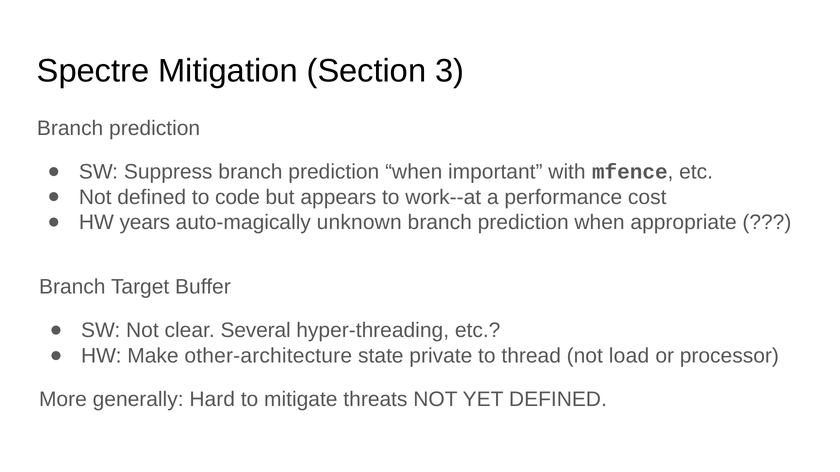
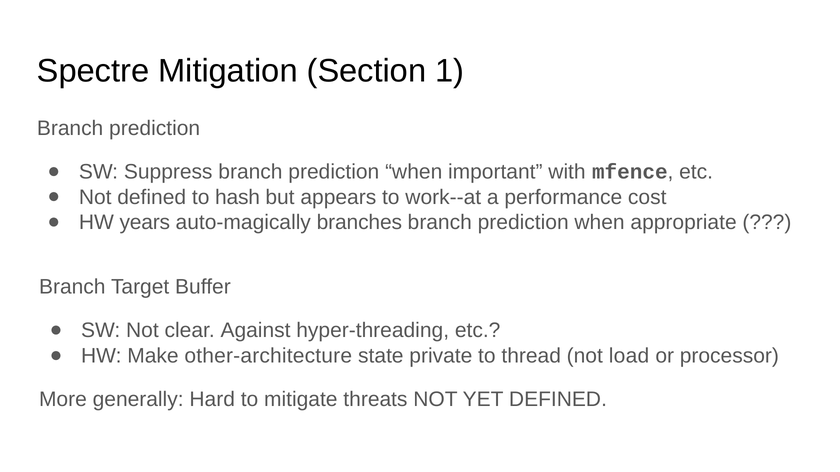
3: 3 -> 1 (450, 71)
code: code -> hash (238, 197)
unknown: unknown -> branches (359, 223)
Several: Several -> Against (256, 331)
